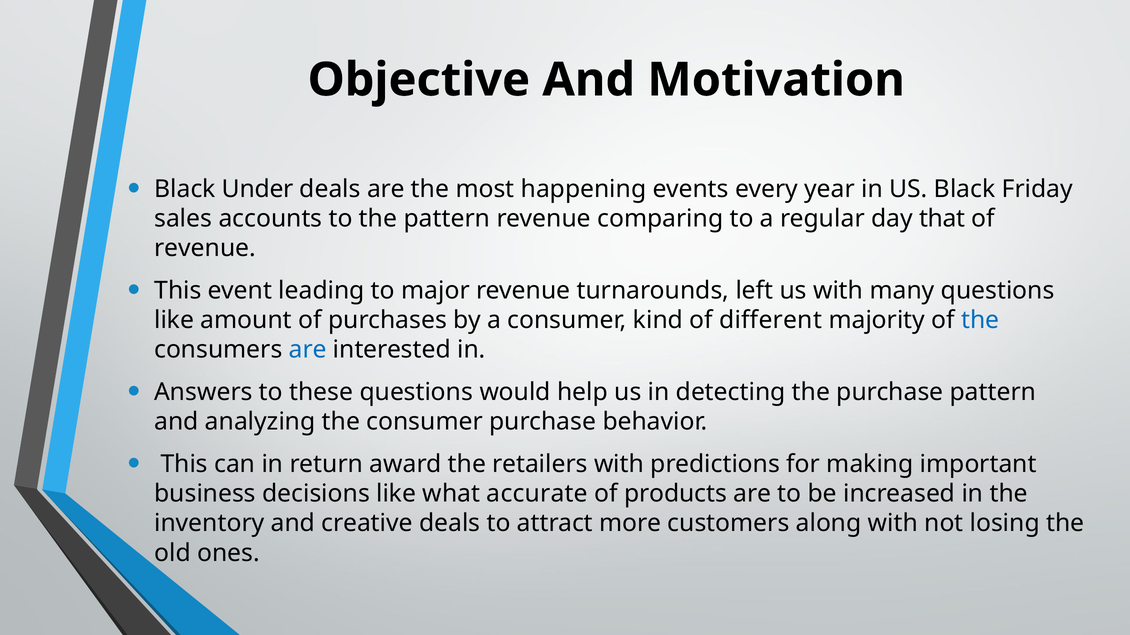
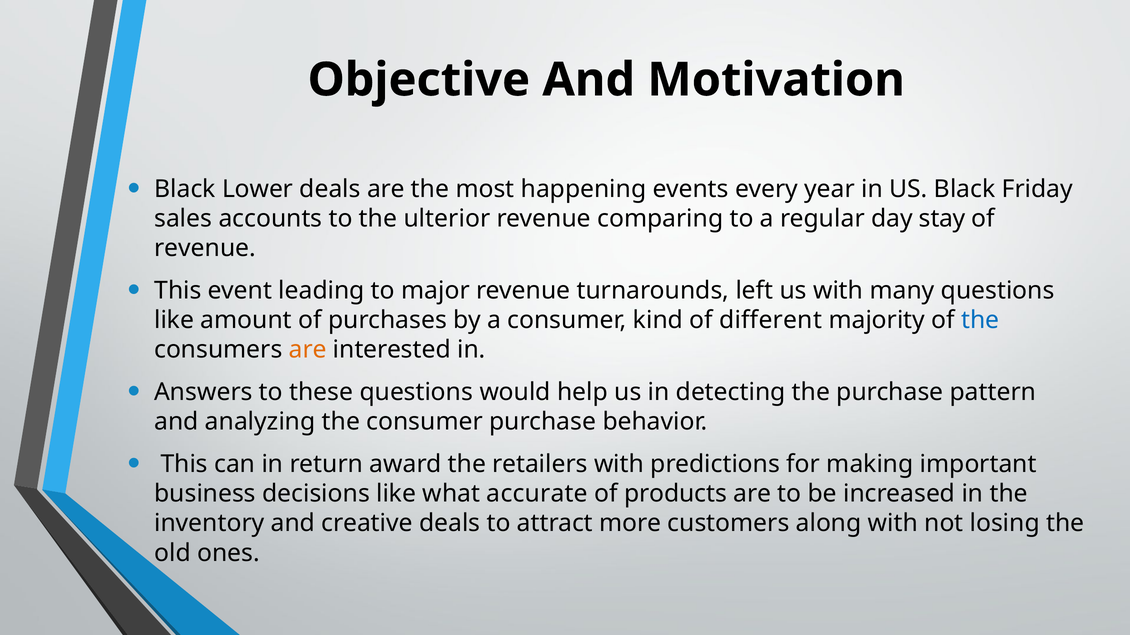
Under: Under -> Lower (258, 189)
the pattern: pattern -> ulterior (447, 219)
that: that -> stay (942, 219)
are colour: blue -> orange (308, 350)
